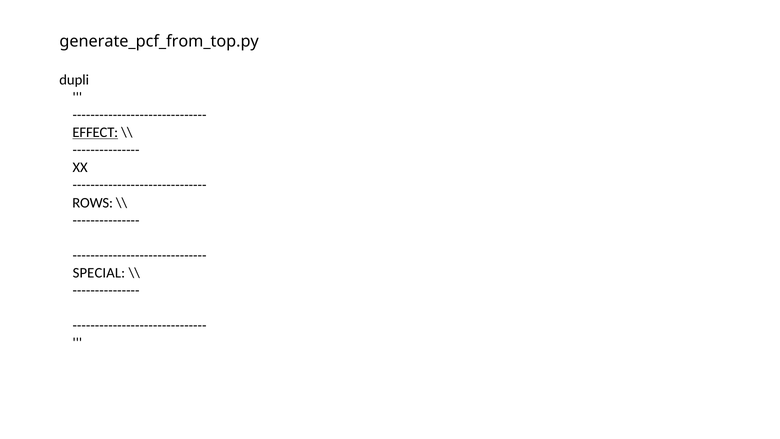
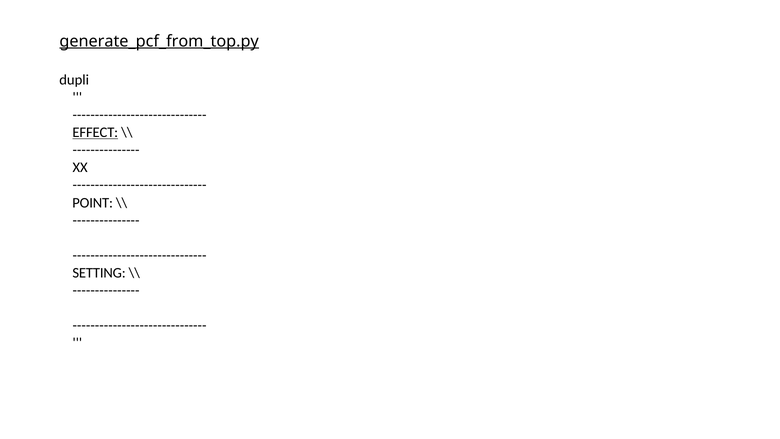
generate_pcf_from_top.py underline: none -> present (159, 41)
ROWS: ROWS -> POINT (93, 203)
SPECIAL: SPECIAL -> SETTING (99, 273)
